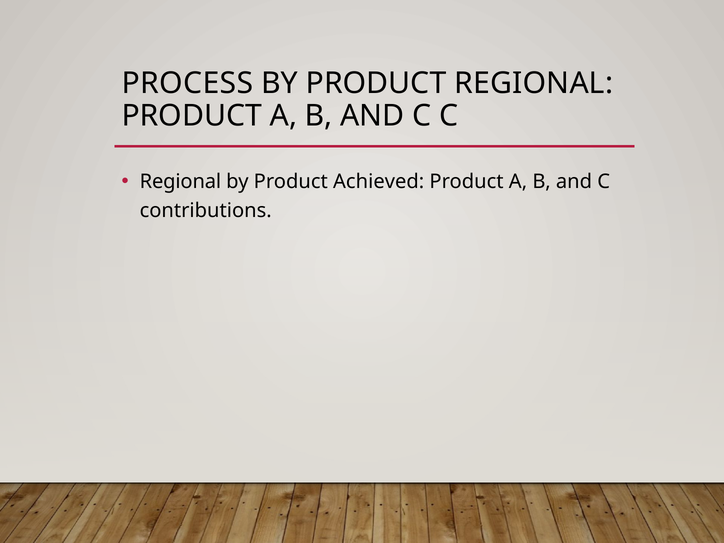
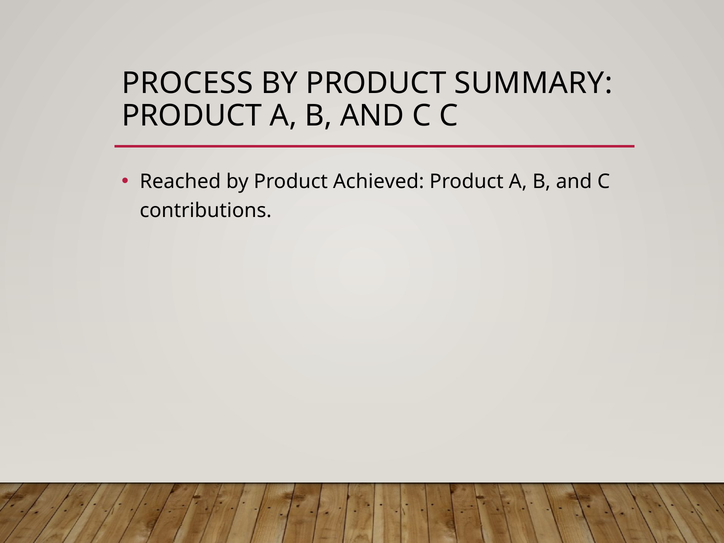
PRODUCT REGIONAL: REGIONAL -> SUMMARY (534, 83)
Regional: Regional -> Reached (180, 182)
